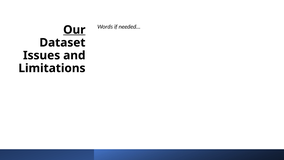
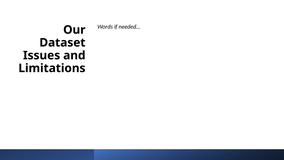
Our underline: present -> none (74, 30)
